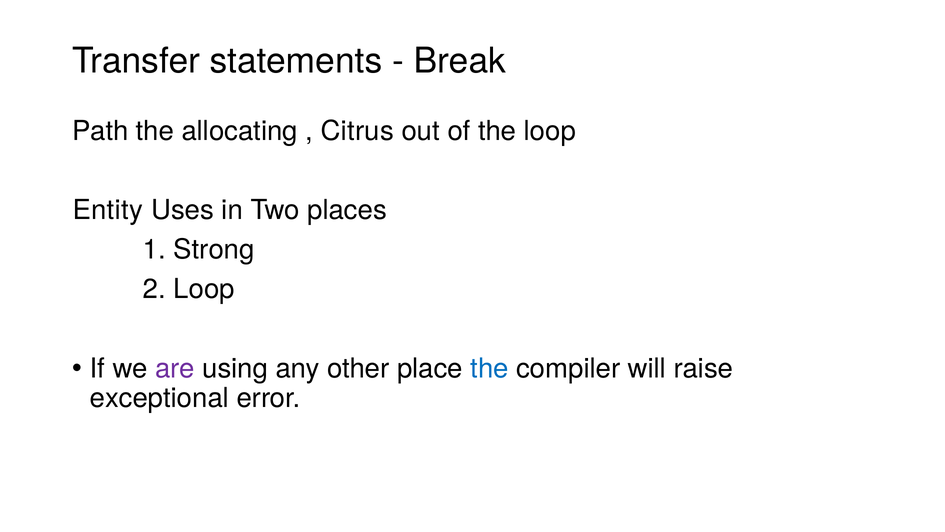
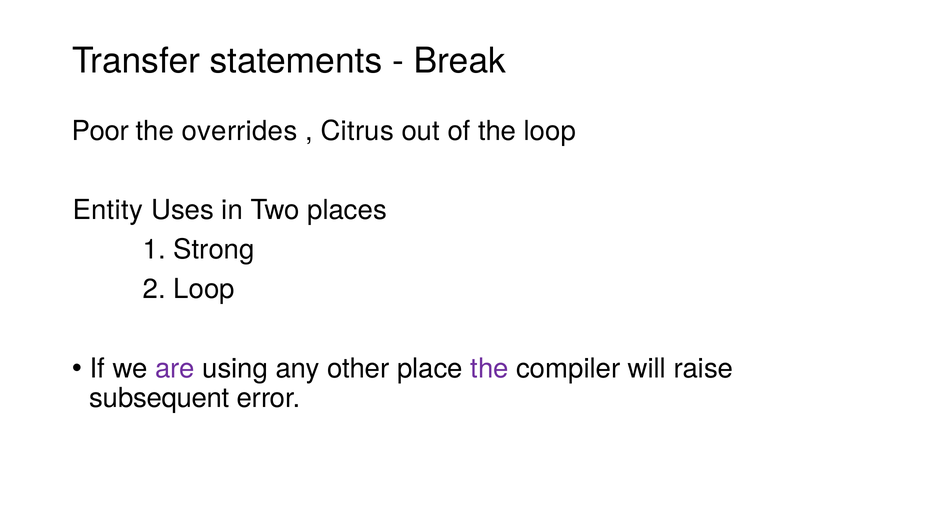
Path: Path -> Poor (100, 131)
allocating: allocating -> overrides (240, 131)
the colour: blue -> purple (490, 368)
exceptional: exceptional -> subsequent (159, 398)
